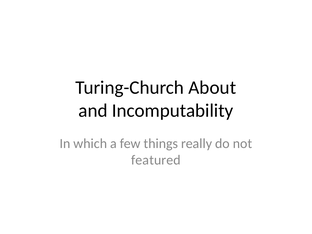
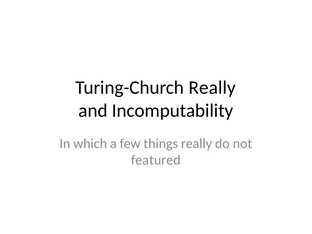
Turing-Church About: About -> Really (212, 88)
